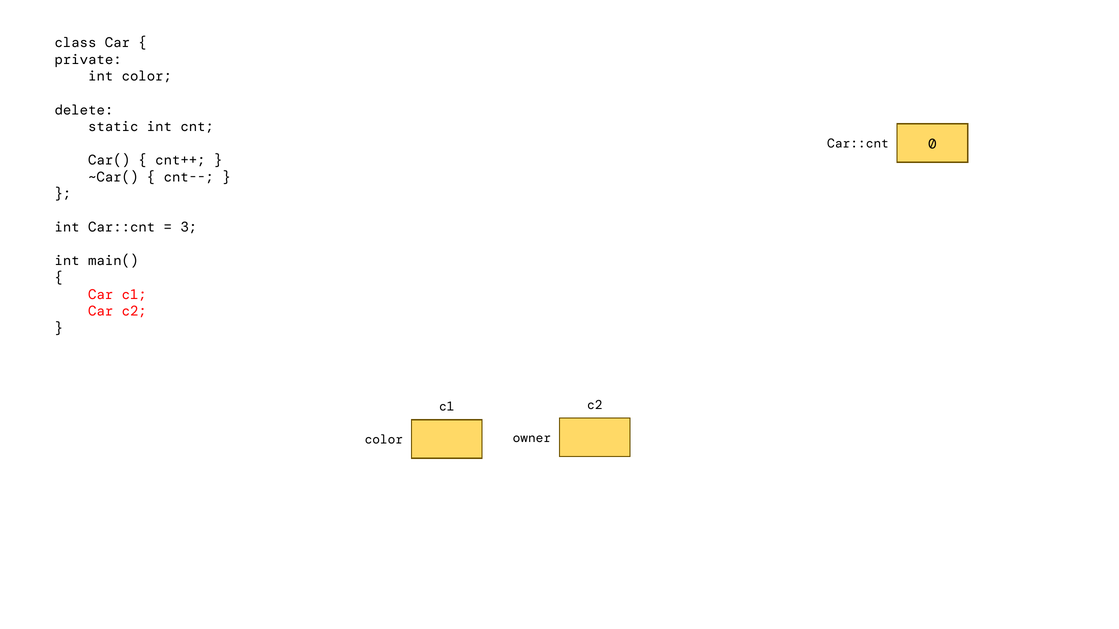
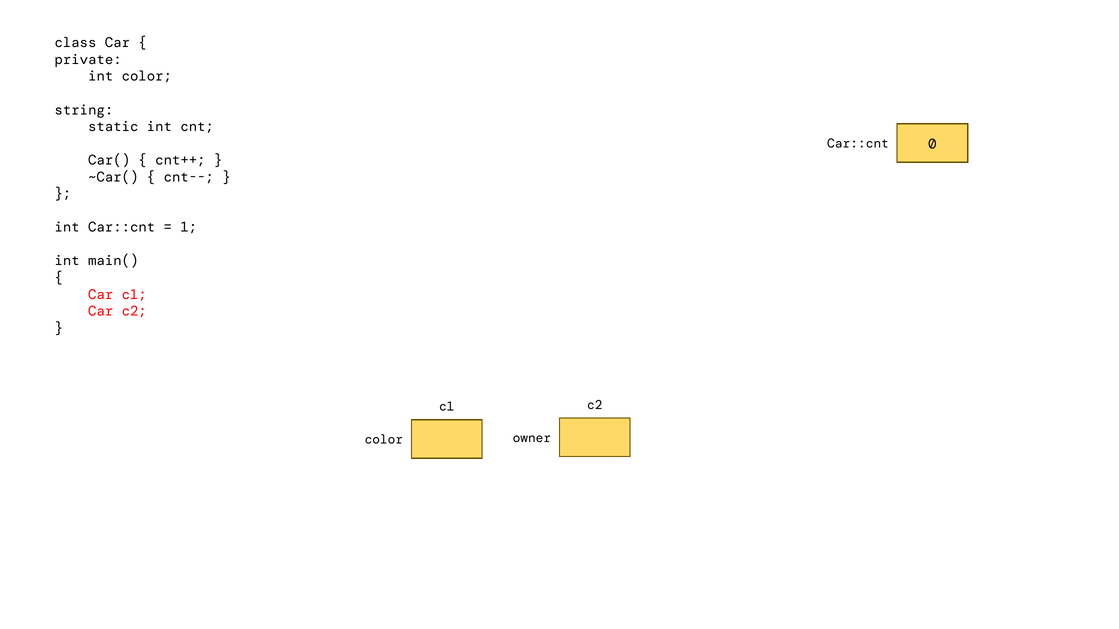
delete: delete -> string (84, 110)
3: 3 -> 1 (189, 227)
